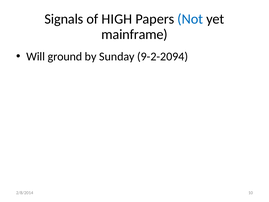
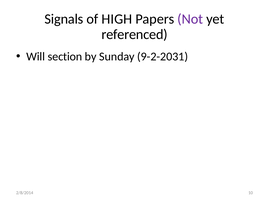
Not colour: blue -> purple (190, 19)
mainframe: mainframe -> referenced (135, 34)
ground: ground -> section (65, 56)
9-2-2094: 9-2-2094 -> 9-2-2031 (163, 56)
